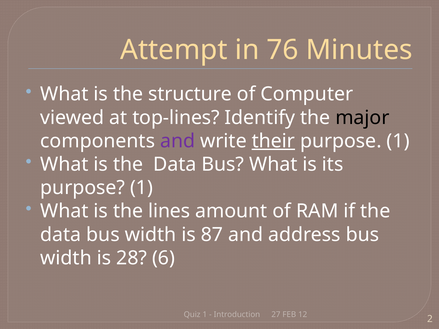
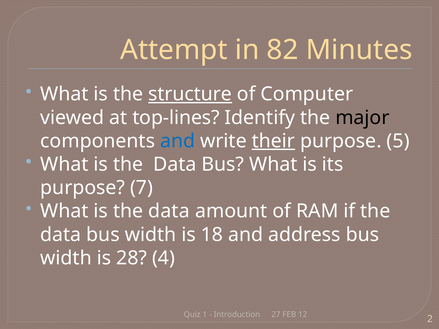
76: 76 -> 82 (283, 50)
structure underline: none -> present (190, 94)
and colour: purple -> blue (178, 141)
1: 1 -> 5 (398, 141)
1: 1 -> 7 (142, 188)
lines: lines -> data (169, 211)
87: 87 -> 18 (212, 235)
6: 6 -> 4 (164, 258)
